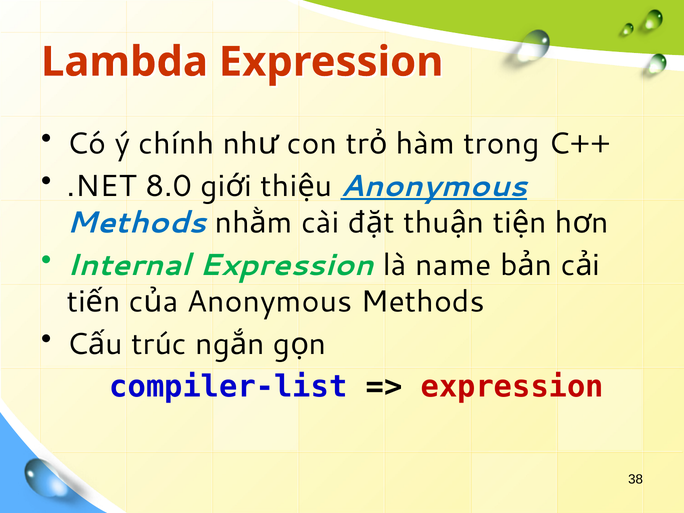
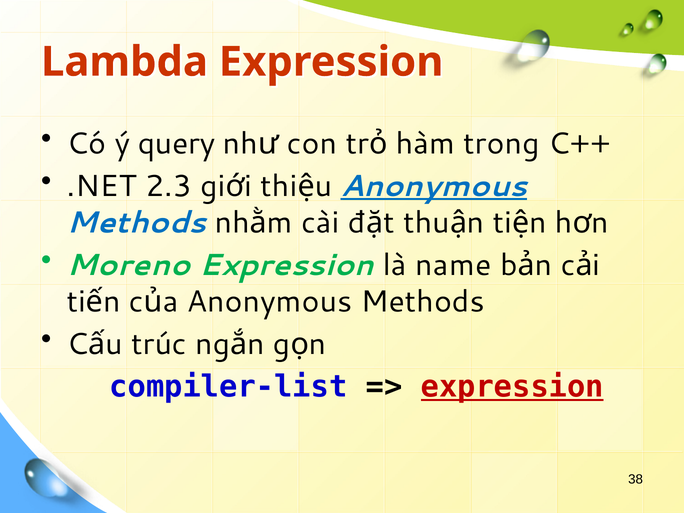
chính: chính -> query (177, 143)
8.0: 8.0 -> 2.3 (169, 186)
Internal: Internal -> Moreno (129, 265)
expression underline: none -> present (512, 387)
